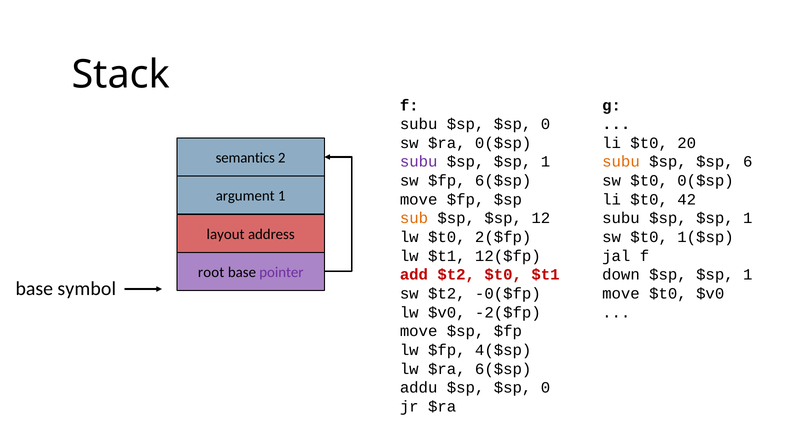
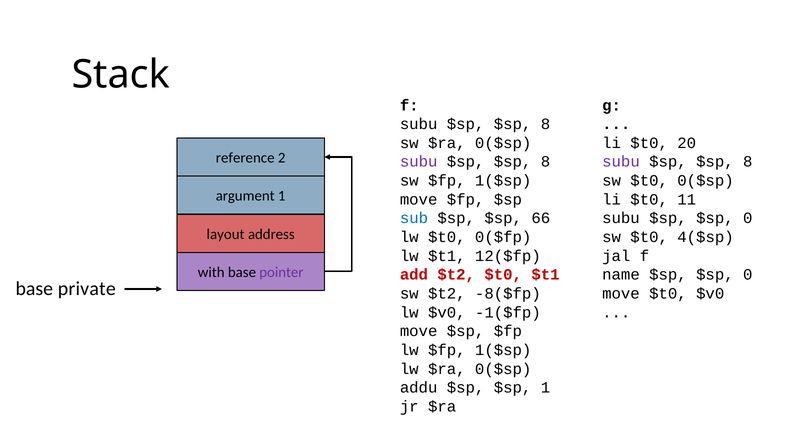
0: 0 -> 8 (545, 124)
semantics: semantics -> reference (245, 158)
1: 1 -> 8 (545, 162)
subu colour: orange -> purple (621, 162)
6: 6 -> 8 (748, 162)
sw $fp 6($sp: 6($sp -> 1($sp (503, 181)
42: 42 -> 11 (687, 199)
sub colour: orange -> blue (414, 218)
12: 12 -> 66 (541, 218)
1: 1 -> 0 (748, 218)
2($fp: 2($fp -> 0($fp (503, 237)
1($sp: 1($sp -> 4($sp (706, 237)
root: root -> with (211, 272)
down: down -> name (621, 275)
1: 1 -> 0 (748, 275)
symbol: symbol -> private (87, 289)
-0($fp: -0($fp -> -8($fp (508, 294)
-2($fp: -2($fp -> -1($fp (508, 312)
lw $fp 4($sp: 4($sp -> 1($sp (503, 350)
lw $ra 6($sp: 6($sp -> 0($sp (503, 369)
addu $sp $sp 0: 0 -> 1 (545, 388)
